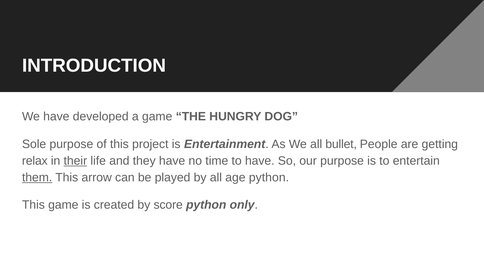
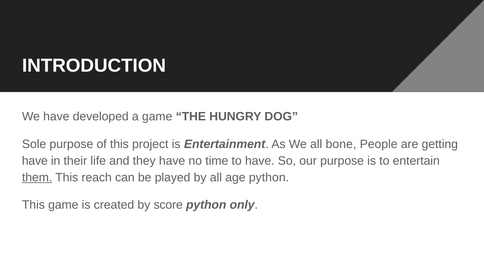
bullet: bullet -> bone (341, 144)
relax: relax -> have (35, 161)
their underline: present -> none (75, 161)
arrow: arrow -> reach (97, 178)
